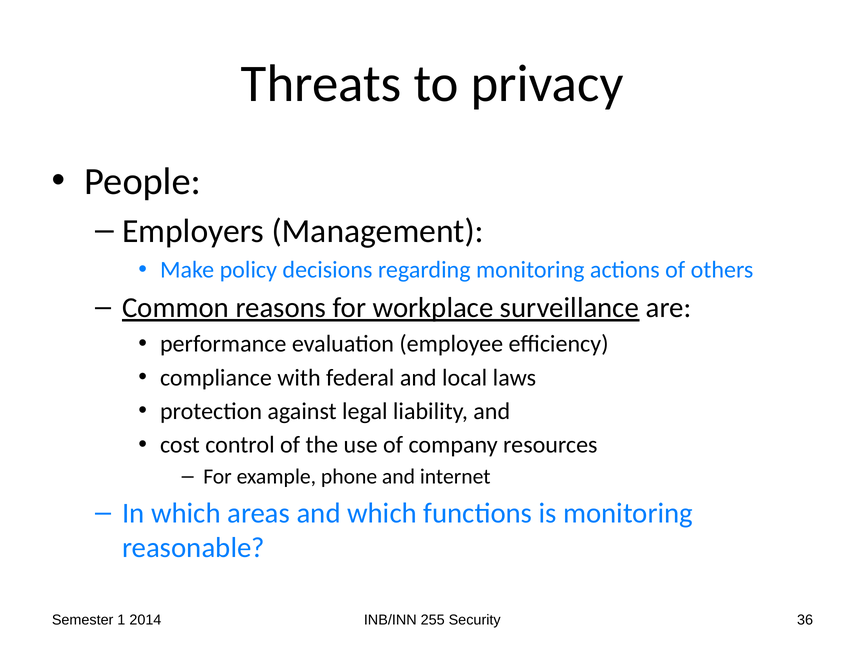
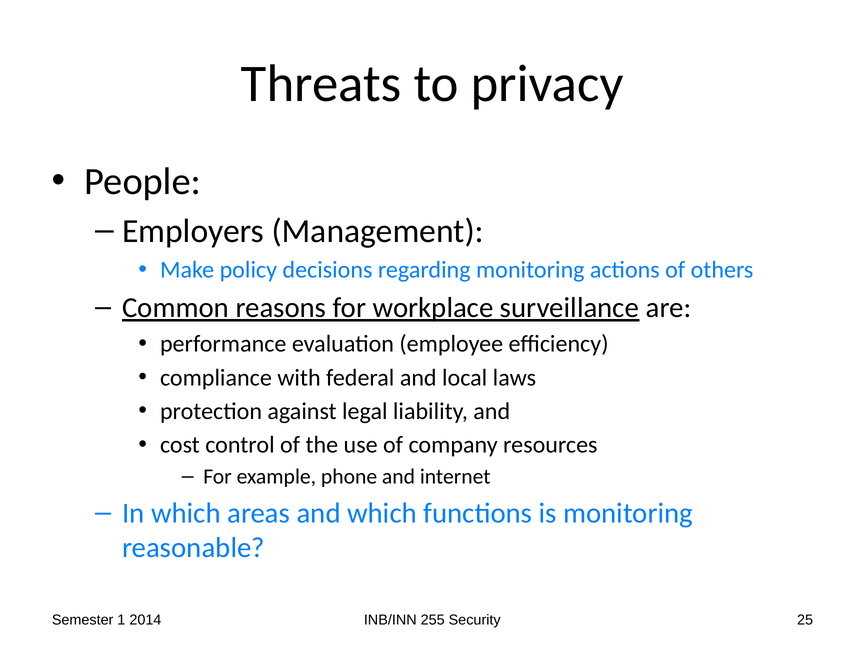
36: 36 -> 25 (805, 620)
